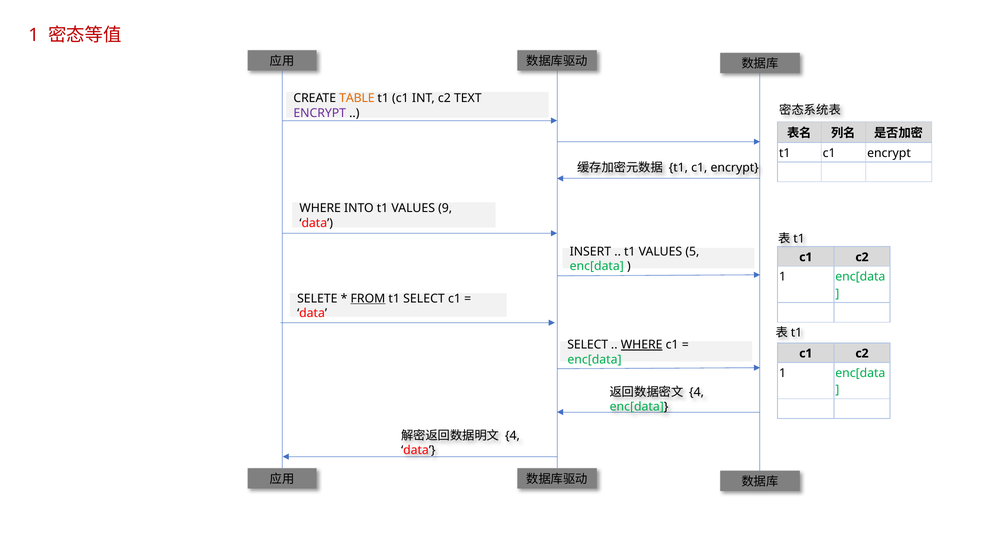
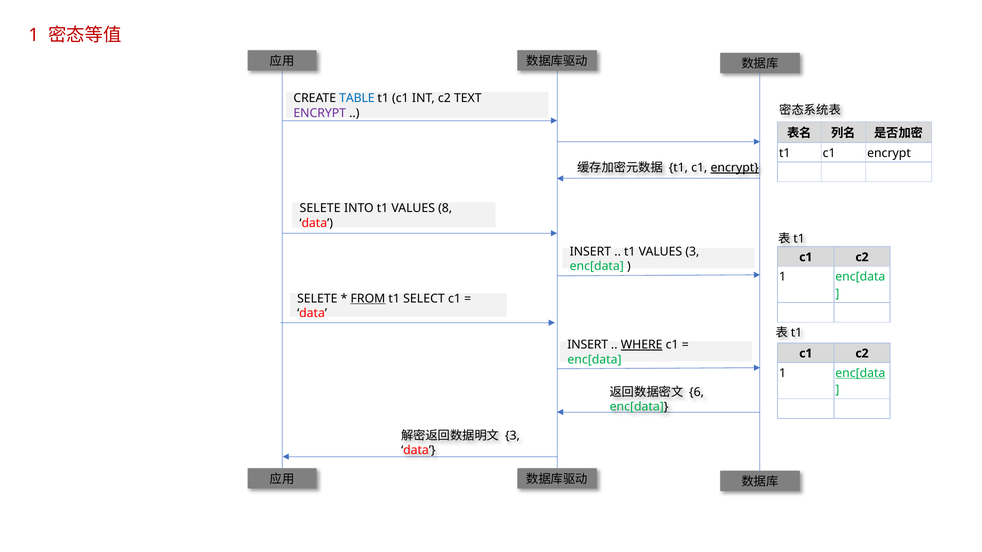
TABLE colour: orange -> blue (357, 98)
encrypt underline: none -> present (735, 168)
WHERE: WHERE -> SELETE (320, 208)
9: 9 -> 8 (445, 208)
VALUES 5: 5 -> 3 (692, 252)
SELECT: SELECT -> INSERT (588, 345)
enc[data underline: none -> present (860, 373)
4: 4 -> 6 (696, 392)
4: 4 -> 3 (512, 436)
